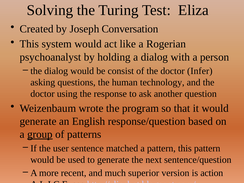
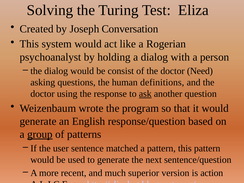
Infer: Infer -> Need (200, 71)
technology: technology -> definitions (162, 82)
ask underline: none -> present (145, 94)
